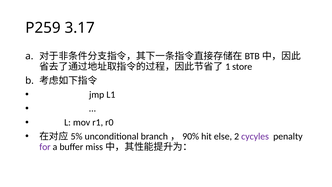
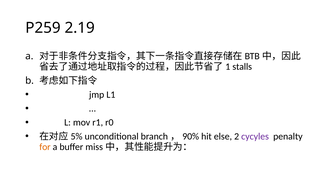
3.17: 3.17 -> 2.19 (80, 28)
store: store -> stalls (242, 67)
for colour: purple -> orange (45, 147)
